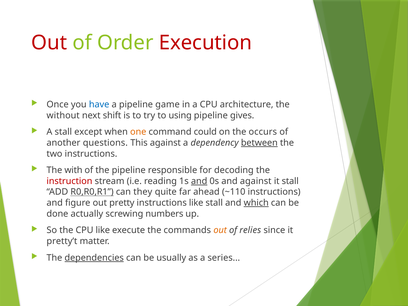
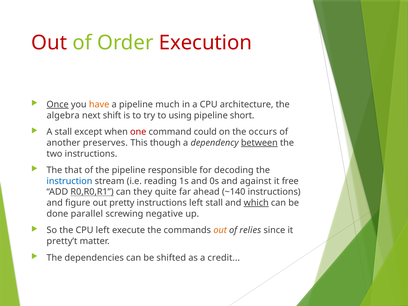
Once underline: none -> present (58, 105)
have colour: blue -> orange (99, 105)
game: game -> much (167, 105)
without: without -> algebra (63, 115)
gives: gives -> short (242, 115)
one colour: orange -> red (138, 132)
questions: questions -> preserves (105, 143)
This against: against -> though (165, 143)
with: with -> that (73, 170)
instruction colour: red -> blue (69, 181)
and underline: present -> none (199, 181)
it stall: stall -> free (290, 181)
~110: ~110 -> ~140 (234, 192)
instructions like: like -> left (196, 203)
actually: actually -> parallel (87, 214)
numbers: numbers -> negative (164, 214)
CPU like: like -> left (103, 230)
dependencies underline: present -> none (94, 258)
usually: usually -> shifted (171, 258)
series: series -> credit (224, 258)
